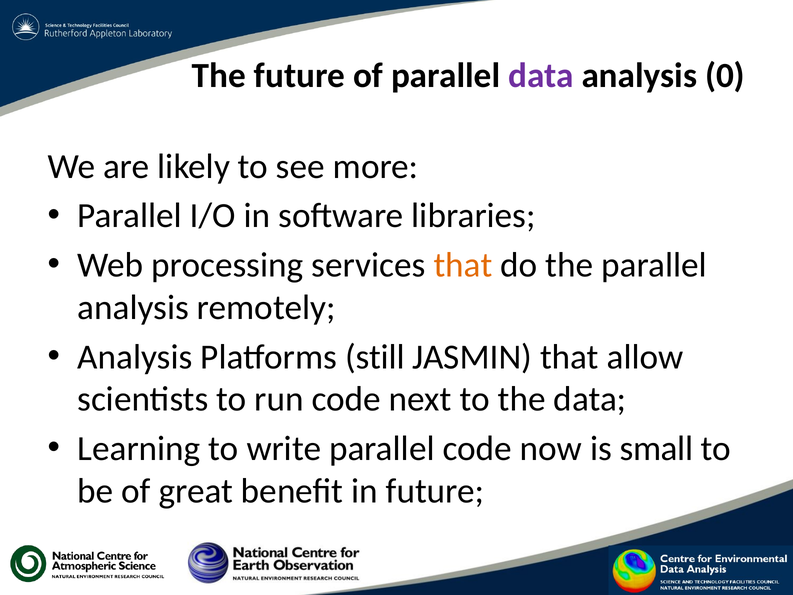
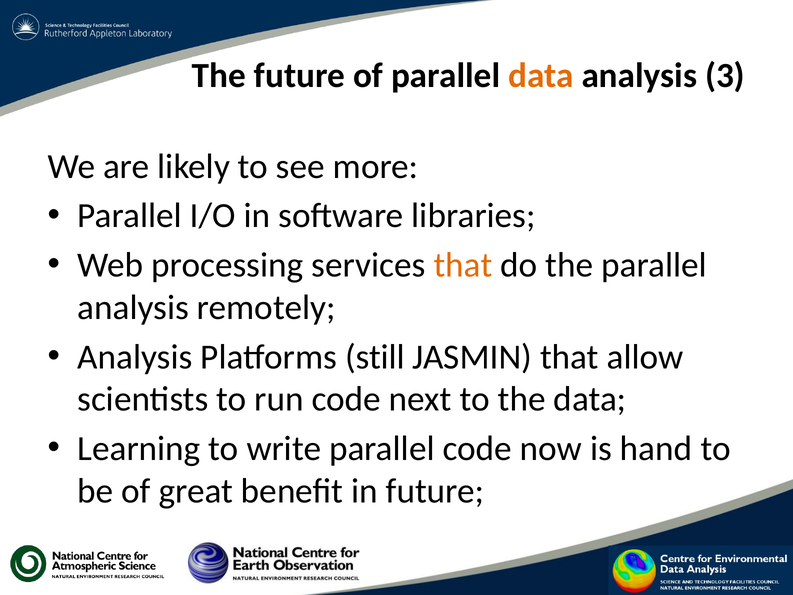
data colour: purple -> orange (541, 76)
0: 0 -> 3 (725, 76)
small: small -> hand (656, 448)
